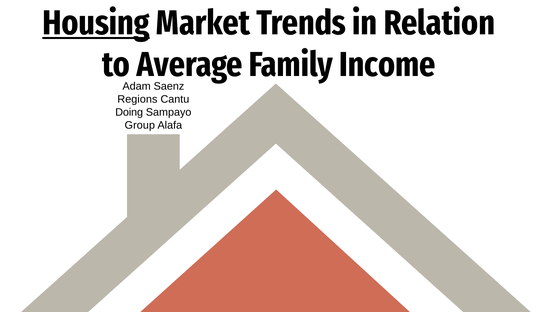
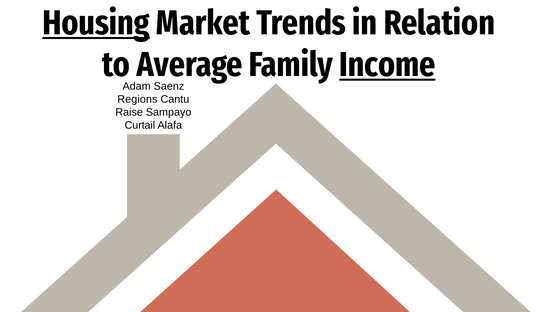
Income underline: none -> present (387, 65)
Doing: Doing -> Raise (129, 112)
Group: Group -> Curtail (140, 125)
